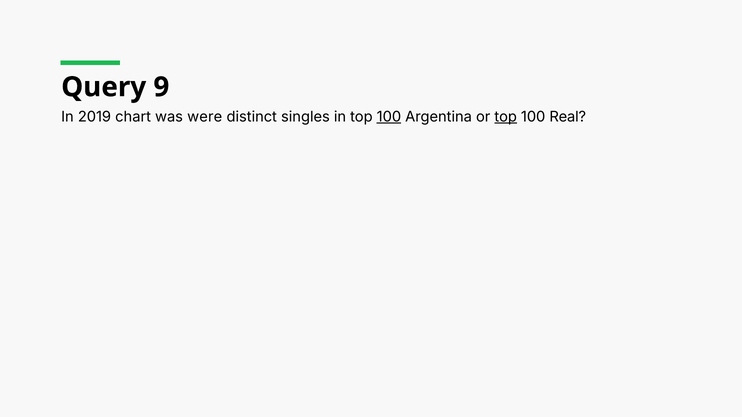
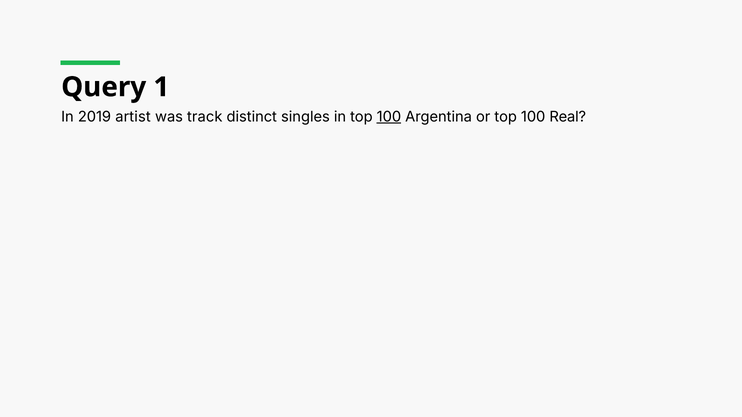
9: 9 -> 1 (161, 87)
chart: chart -> artist (133, 117)
were: were -> track (205, 117)
top underline: present -> none (506, 117)
